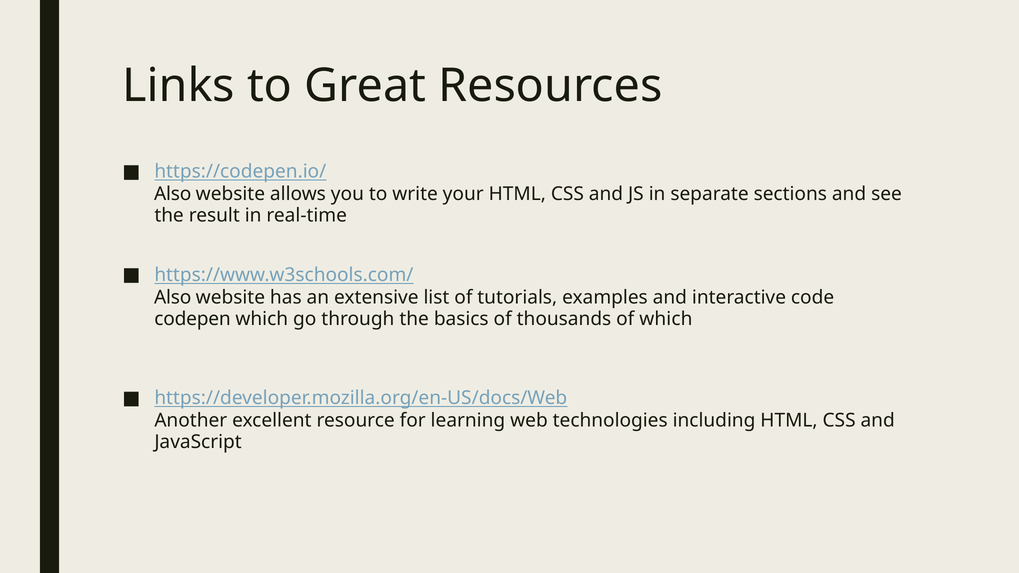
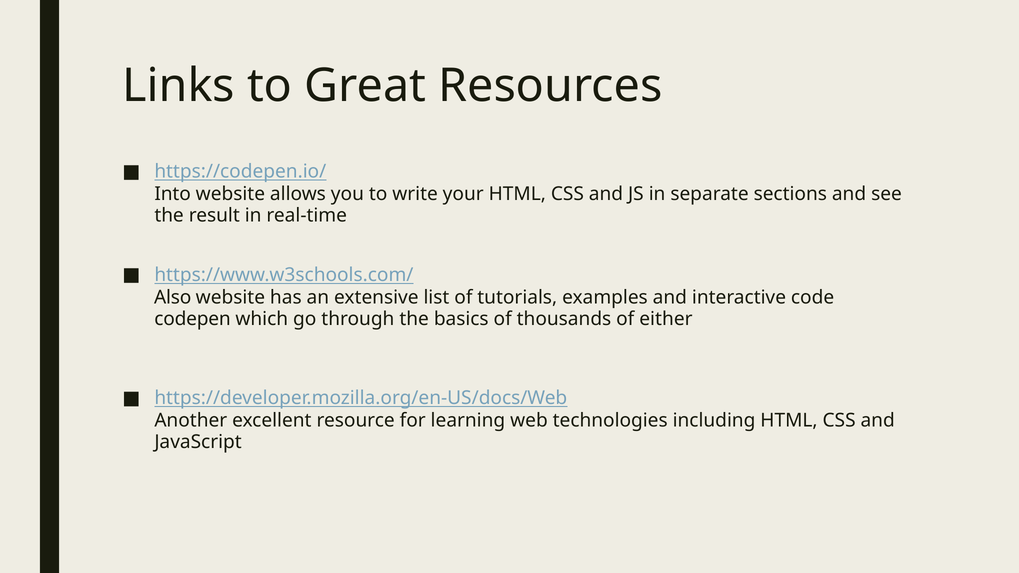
Also: Also -> Into (173, 194)
of which: which -> either (666, 319)
